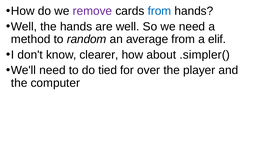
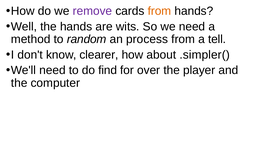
from colour: blue -> orange (159, 11)
are well: well -> wits (128, 27)
average: average -> process (147, 39)
elif: elif -> tell (217, 39)
tied: tied -> find (108, 70)
